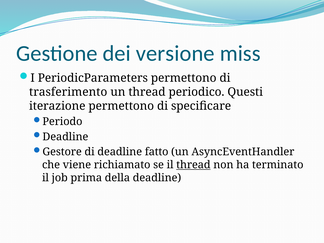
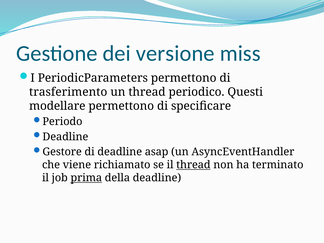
iterazione: iterazione -> modellare (57, 106)
fatto: fatto -> asap (157, 152)
prima underline: none -> present (86, 178)
